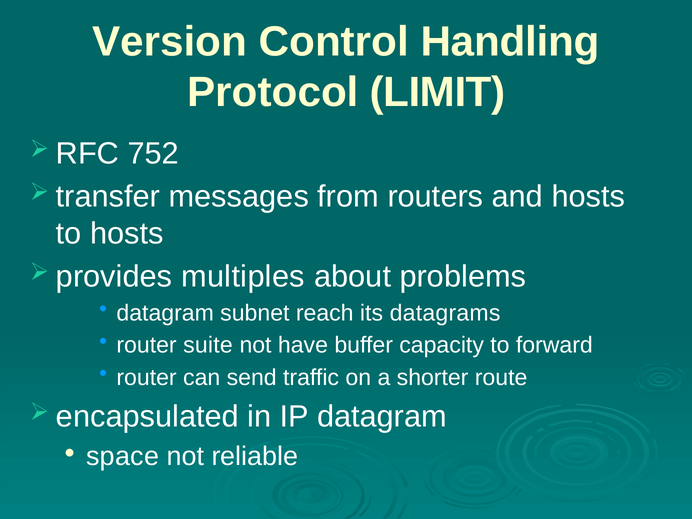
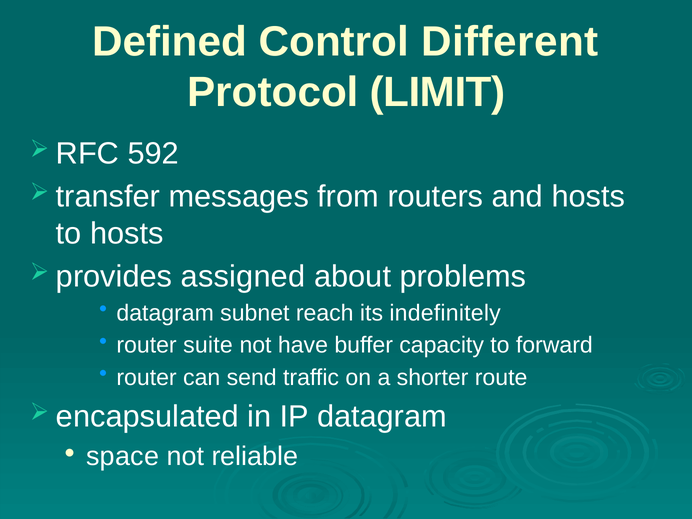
Version: Version -> Defined (170, 42)
Handling: Handling -> Different (510, 42)
752: 752 -> 592 (153, 154)
multiples: multiples -> assigned (243, 277)
datagrams: datagrams -> indefinitely (445, 313)
